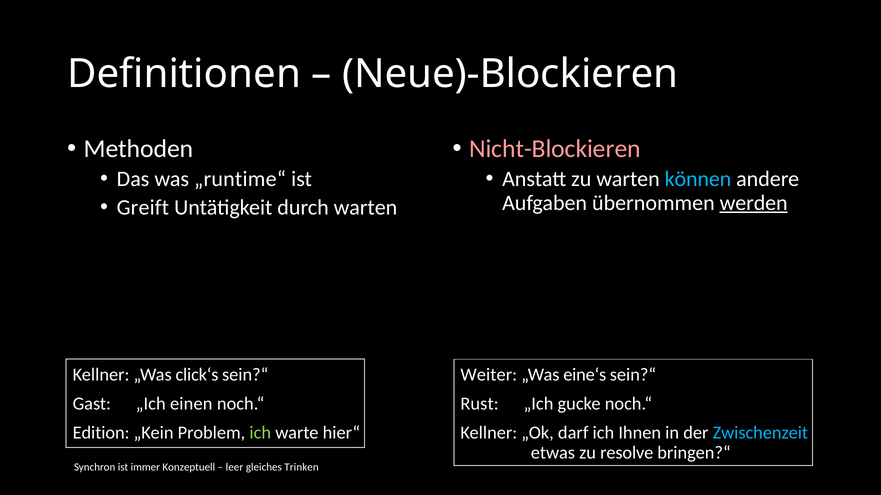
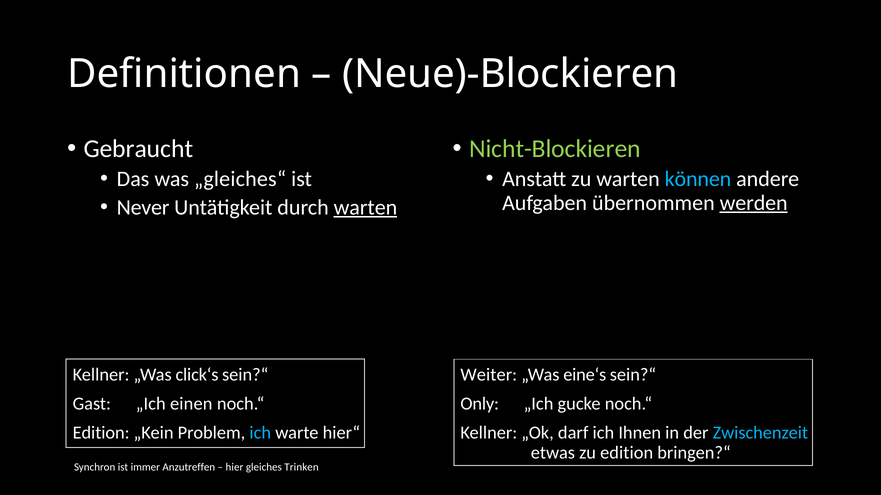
Methoden: Methoden -> Gebraucht (138, 149)
Nicht-Blockieren colour: pink -> light green (555, 149)
„runtime“: „runtime“ -> „gleiches“ (240, 179)
Greift: Greift -> Never (143, 208)
warten underline: none -> present (365, 208)
Rust: Rust -> Only (480, 404)
ich colour: light green -> light blue (260, 433)
zu resolve: resolve -> edition (627, 453)
Konzeptuell: Konzeptuell -> Anzutreffen (189, 468)
leer: leer -> hier (234, 468)
